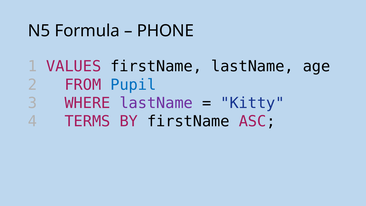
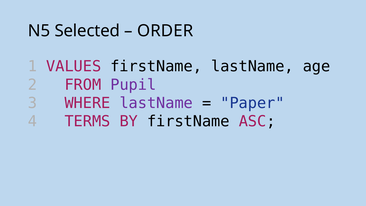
Formula: Formula -> Selected (87, 31)
PHONE: PHONE -> ORDER (165, 31)
Pupil colour: blue -> purple (133, 85)
Kitty: Kitty -> Paper (252, 103)
